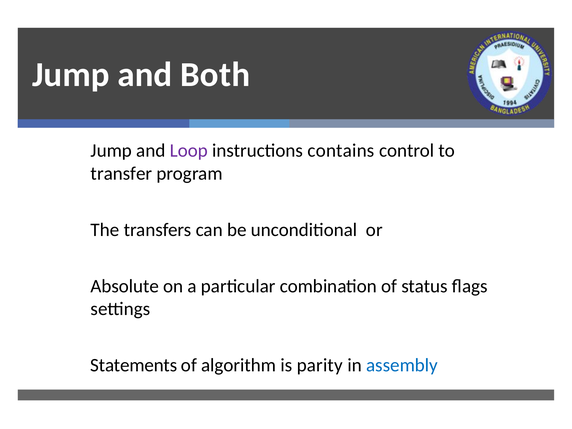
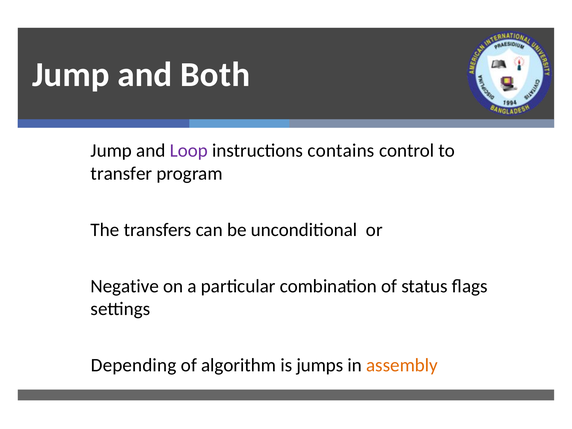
Absolute: Absolute -> Negative (125, 286)
Statements: Statements -> Depending (134, 365)
parity: parity -> jumps (320, 365)
assembly colour: blue -> orange (402, 365)
